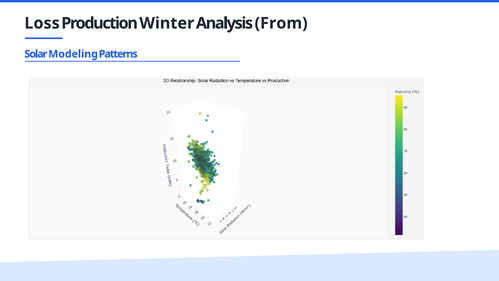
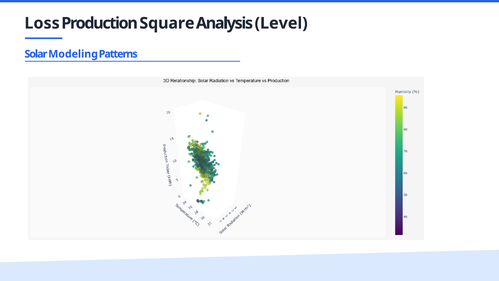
Winter: Winter -> Square (167, 23)
From: From -> Level (281, 23)
